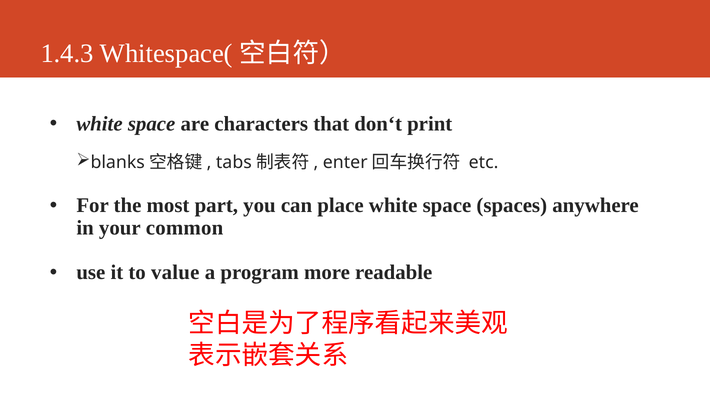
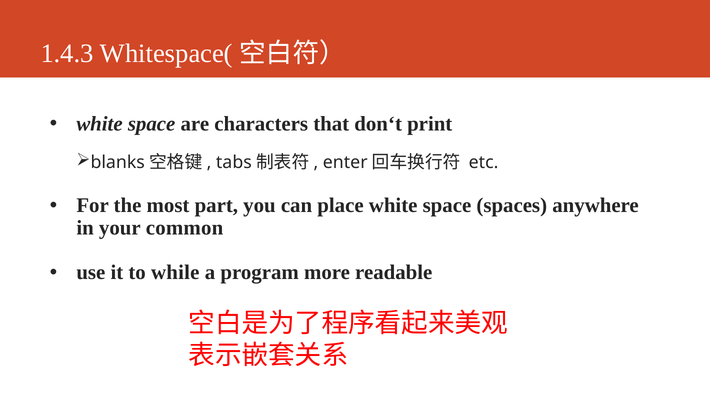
value: value -> while (175, 273)
